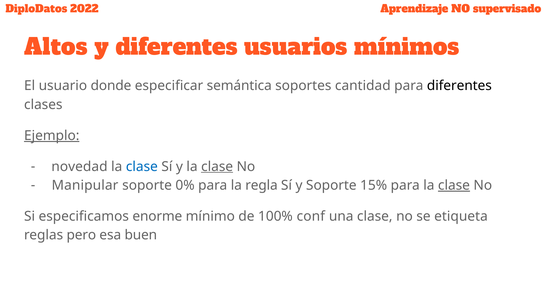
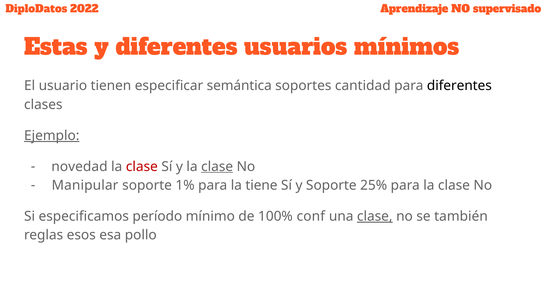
Altos: Altos -> Estas (56, 47)
donde: donde -> tienen (111, 86)
clase colour: blue -> red (142, 167)
0%: 0% -> 1% (185, 185)
regla: regla -> tiene (261, 185)
15%: 15% -> 25% (374, 185)
clase underline: present -> none (454, 185)
enorme: enorme -> período (157, 216)
clase underline: none -> present (375, 216)
etiqueta: etiqueta -> también (461, 216)
pero: pero -> esos (81, 235)
buen: buen -> pollo (141, 235)
